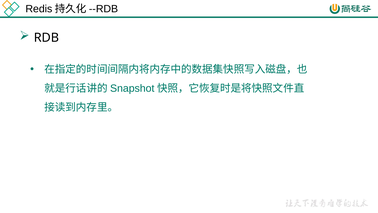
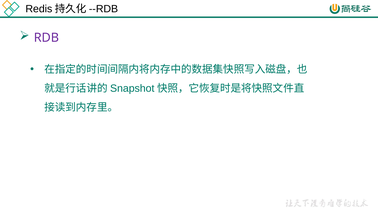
RDB colour: black -> purple (46, 38)
